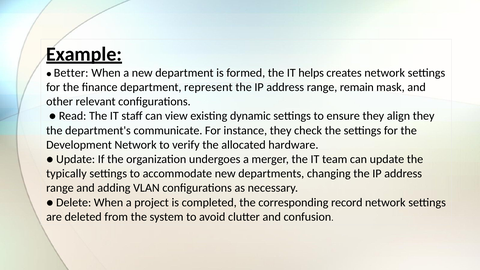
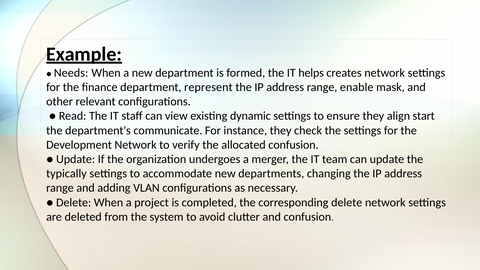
Better: Better -> Needs (71, 73)
remain: remain -> enable (357, 87)
align they: they -> start (424, 116)
allocated hardware: hardware -> confusion (293, 145)
corresponding record: record -> delete (347, 202)
